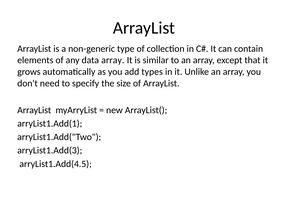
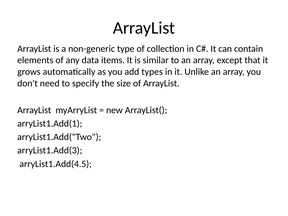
data array: array -> items (113, 60)
